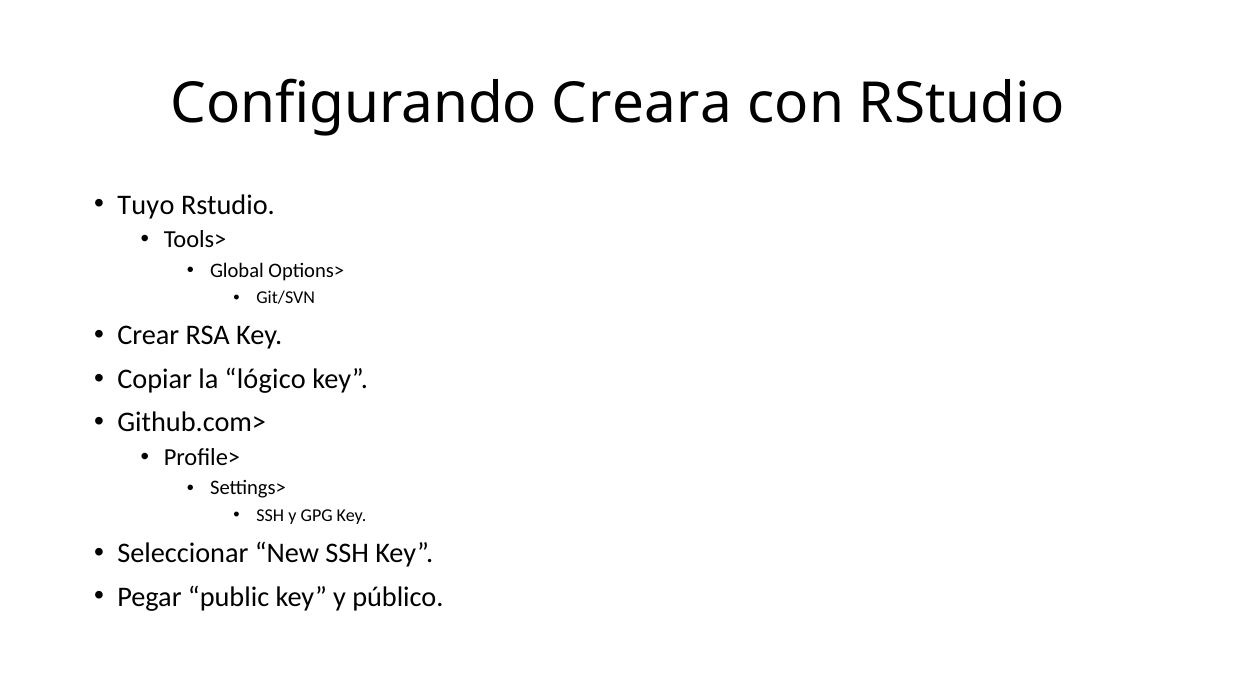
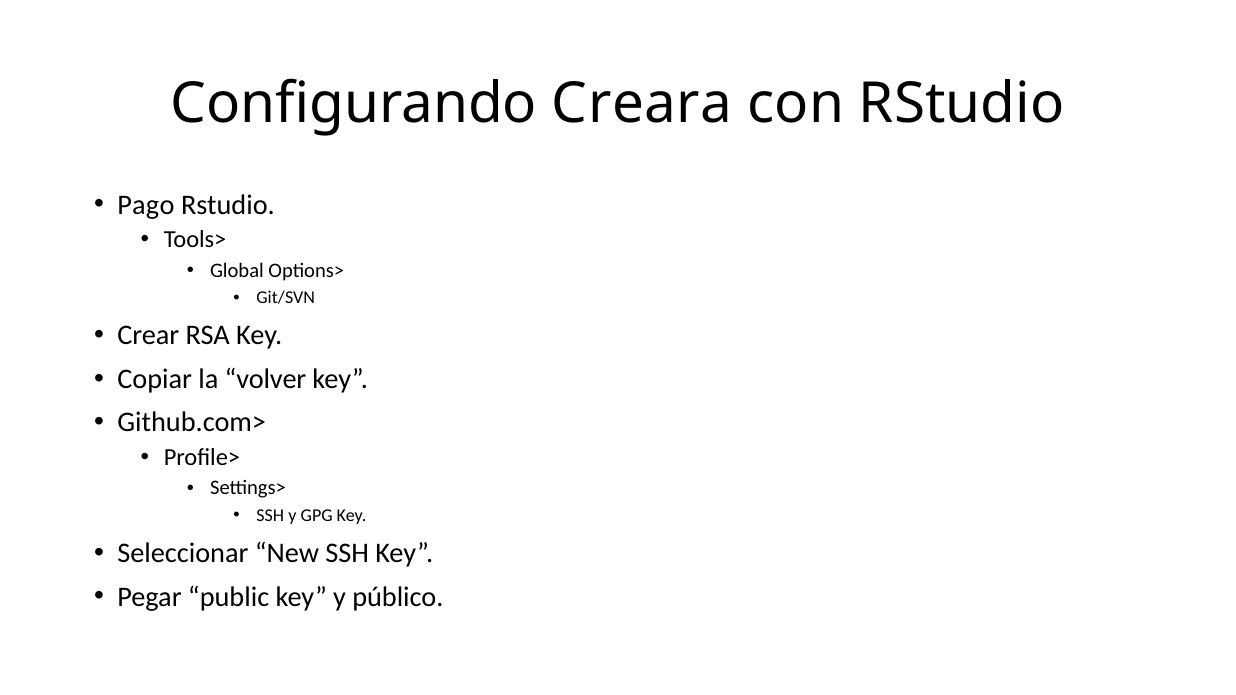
Tuyo: Tuyo -> Pago (146, 205)
lógico: lógico -> volver (265, 379)
